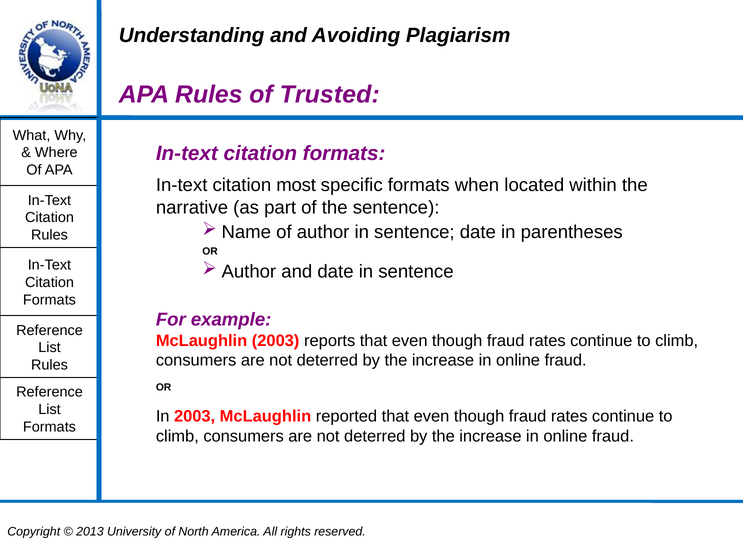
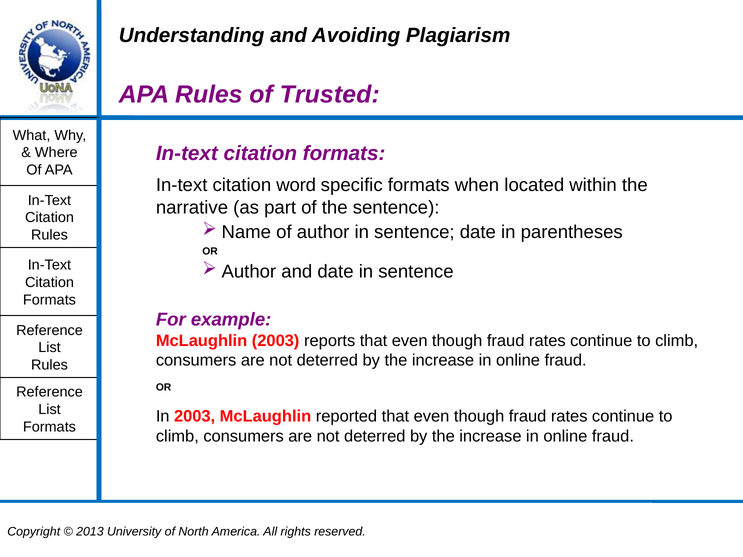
most: most -> word (296, 185)
